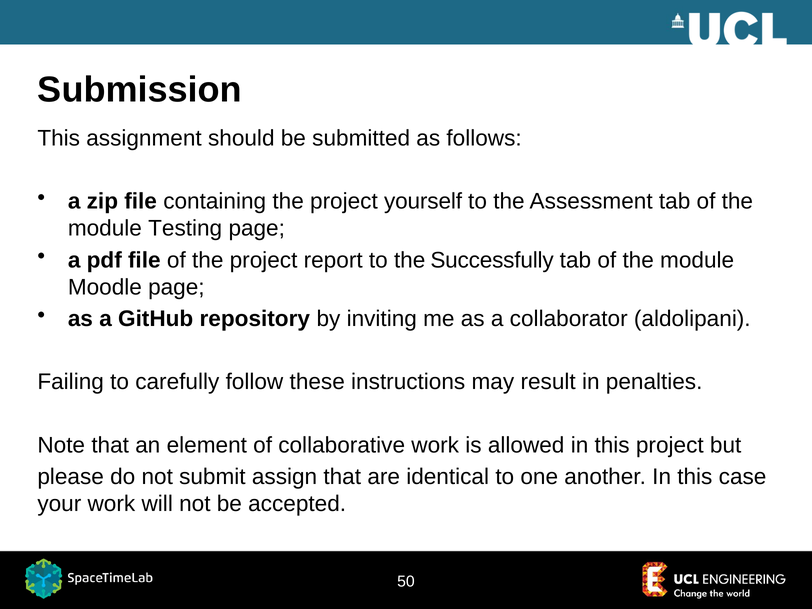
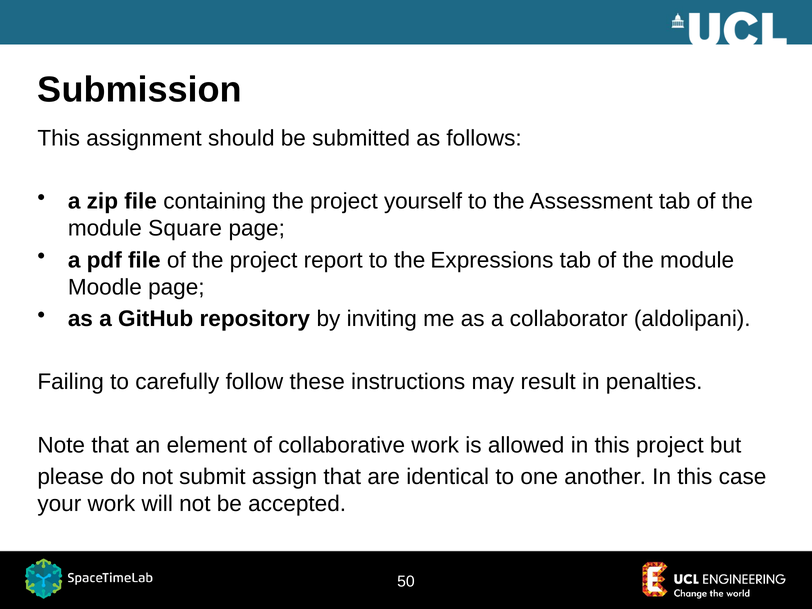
Testing: Testing -> Square (185, 228)
Successfully: Successfully -> Expressions (492, 260)
